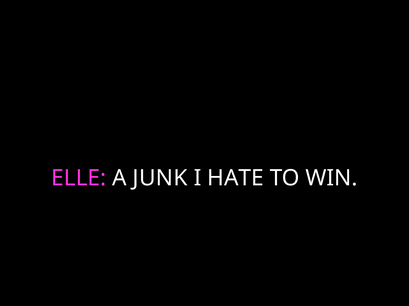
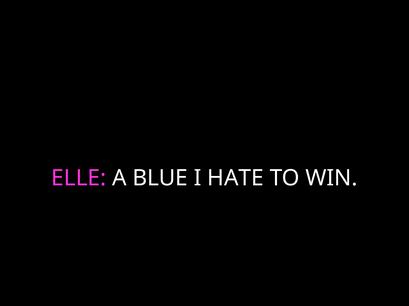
JUNK: JUNK -> BLUE (160, 178)
